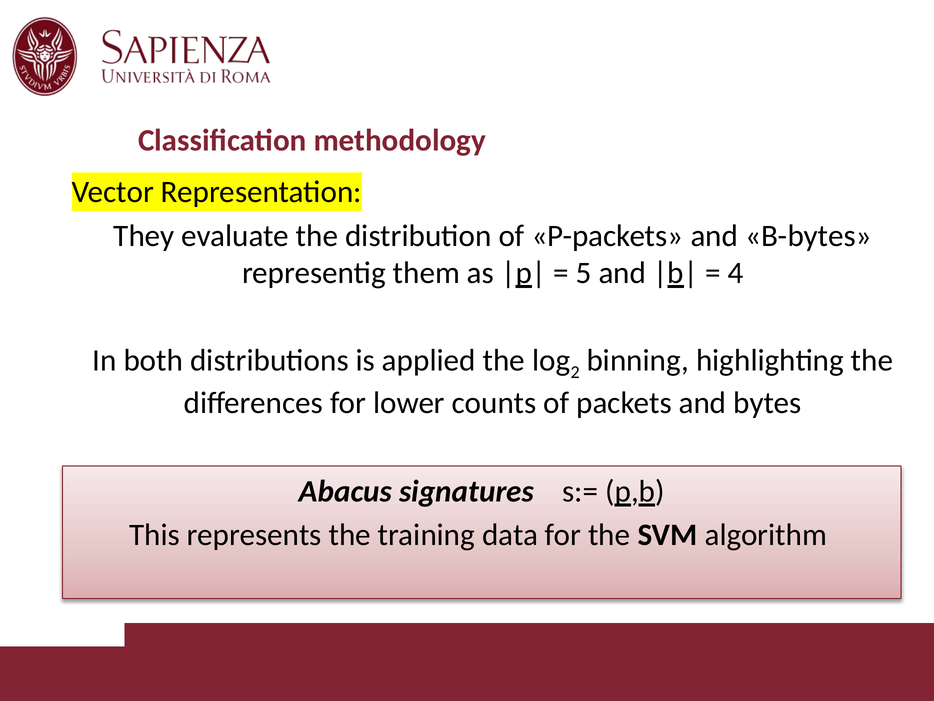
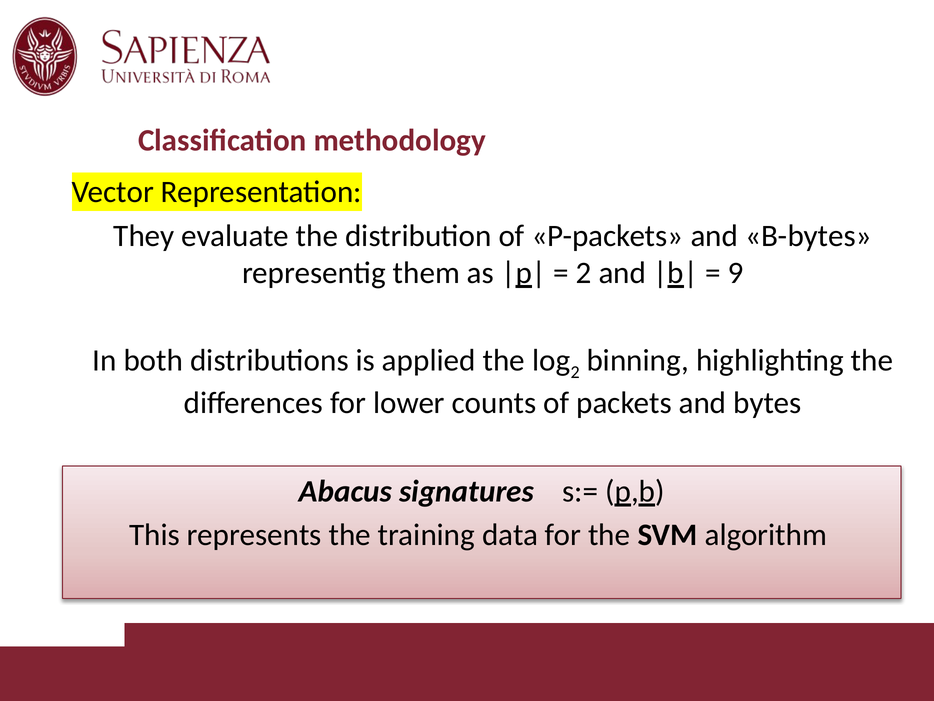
5: 5 -> 2 (584, 273)
4: 4 -> 9 (736, 273)
